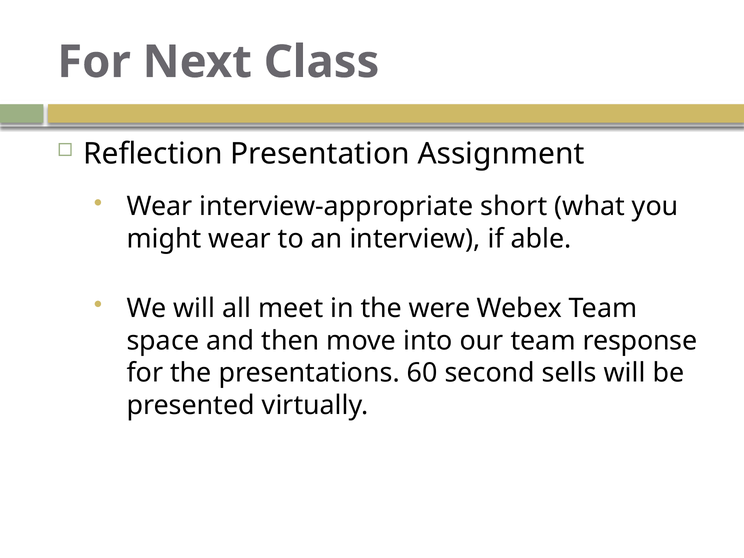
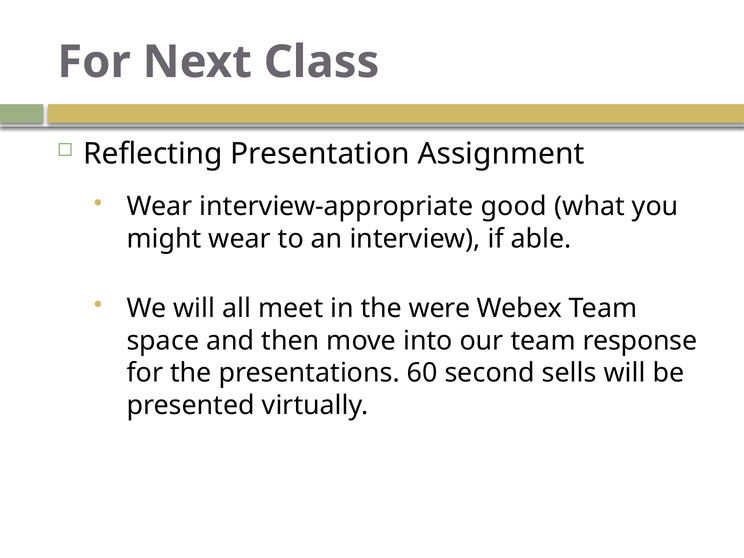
Reflection: Reflection -> Reflecting (153, 154)
short: short -> good (514, 207)
